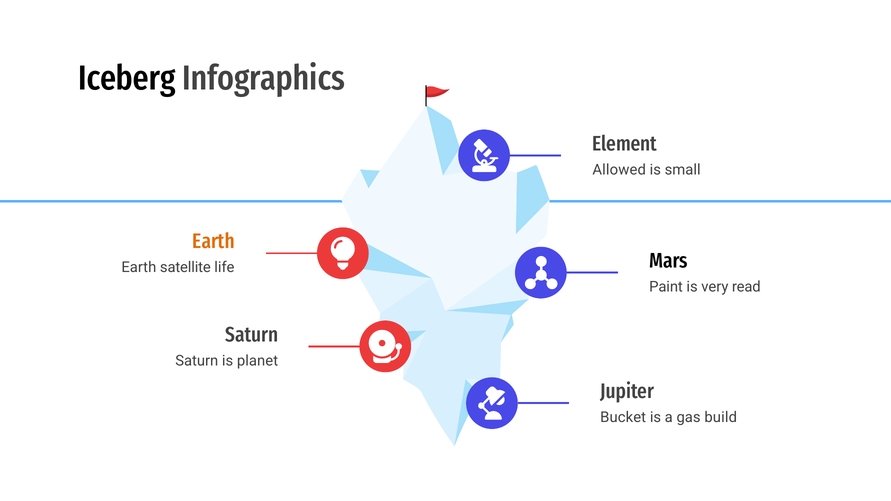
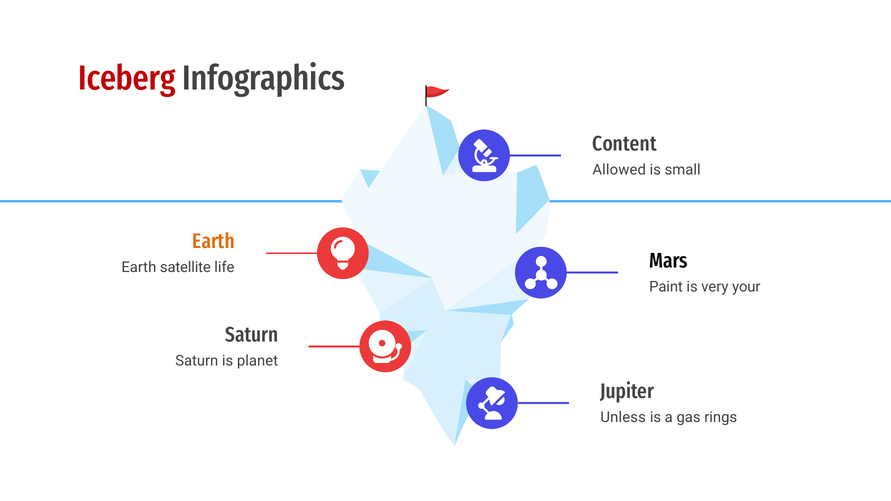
Iceberg colour: black -> red (127, 78)
Element: Element -> Content (625, 144)
read: read -> your (746, 287)
Bucket: Bucket -> Unless (623, 418)
build: build -> rings (721, 418)
